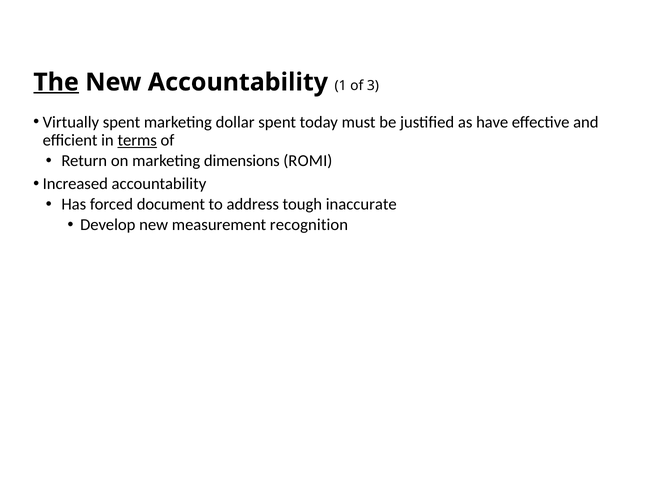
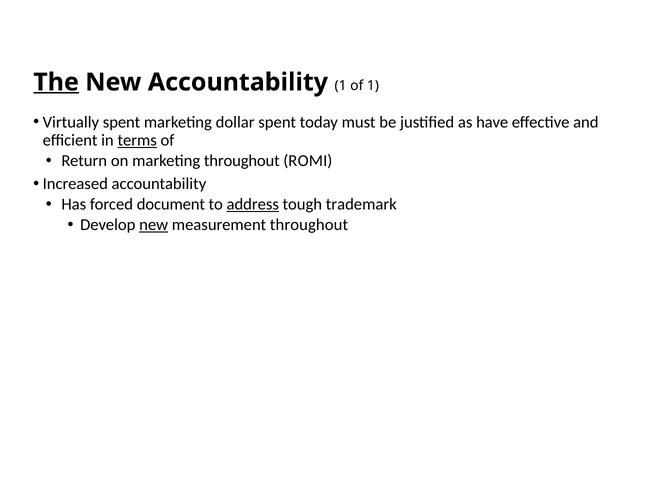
of 3: 3 -> 1 (373, 86)
marketing dimensions: dimensions -> throughout (242, 161)
address underline: none -> present (253, 205)
inaccurate: inaccurate -> trademark (361, 205)
new underline: none -> present (154, 225)
measurement recognition: recognition -> throughout (309, 225)
